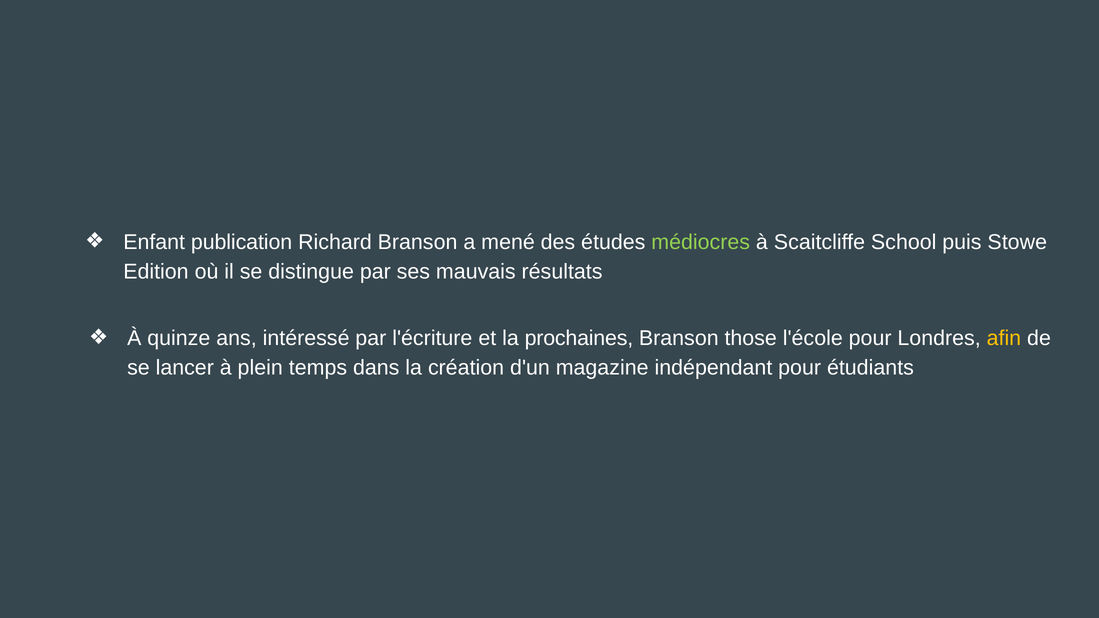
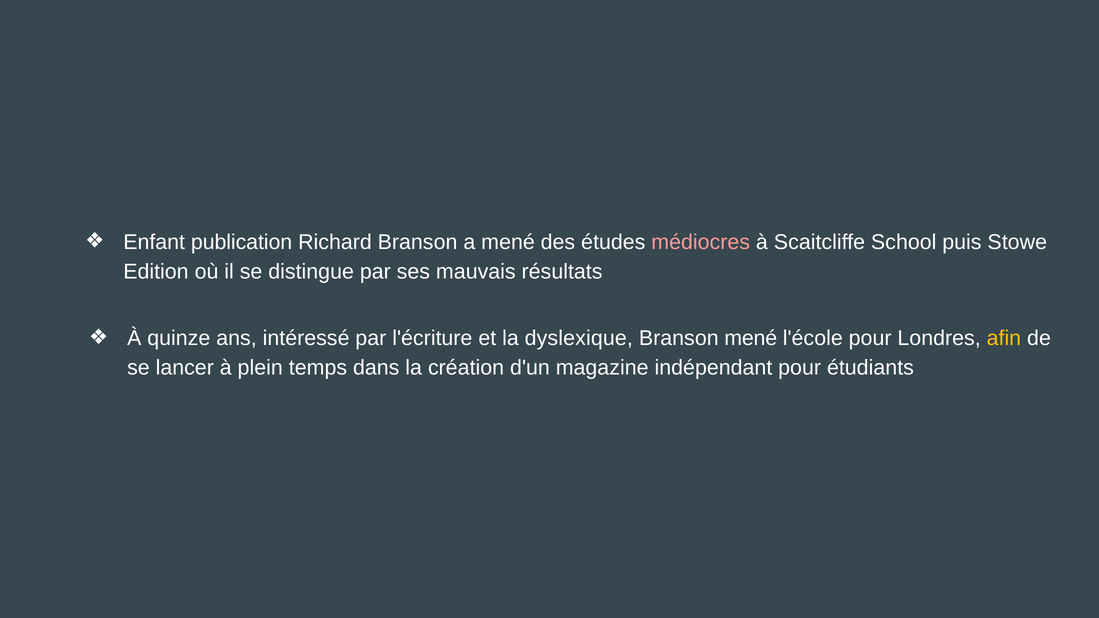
médiocres colour: light green -> pink (701, 242)
prochaines: prochaines -> dyslexique (579, 338)
Branson those: those -> mené (751, 338)
